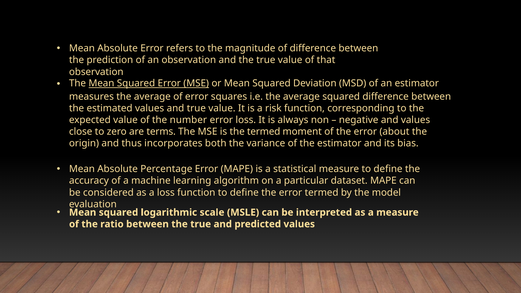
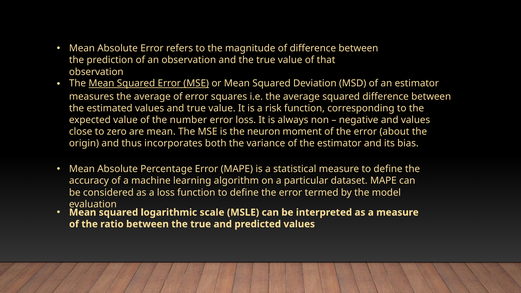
are terms: terms -> mean (161, 132)
the termed: termed -> neuron (264, 132)
